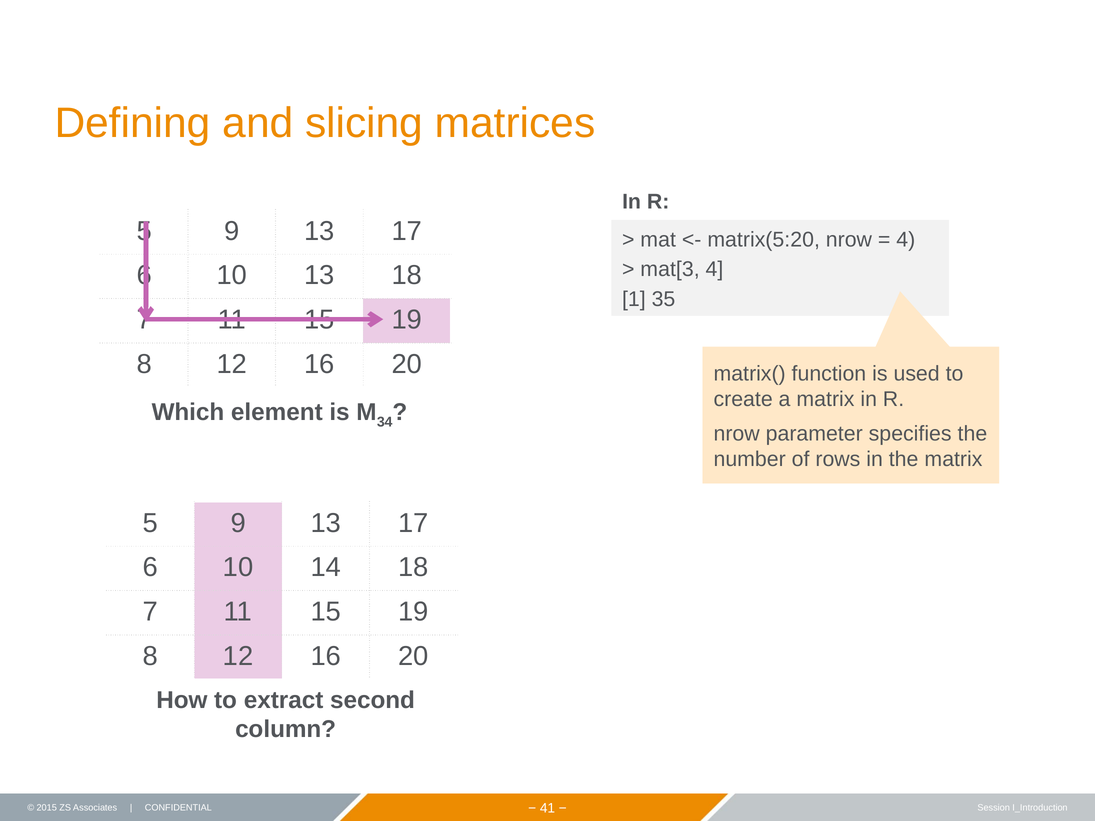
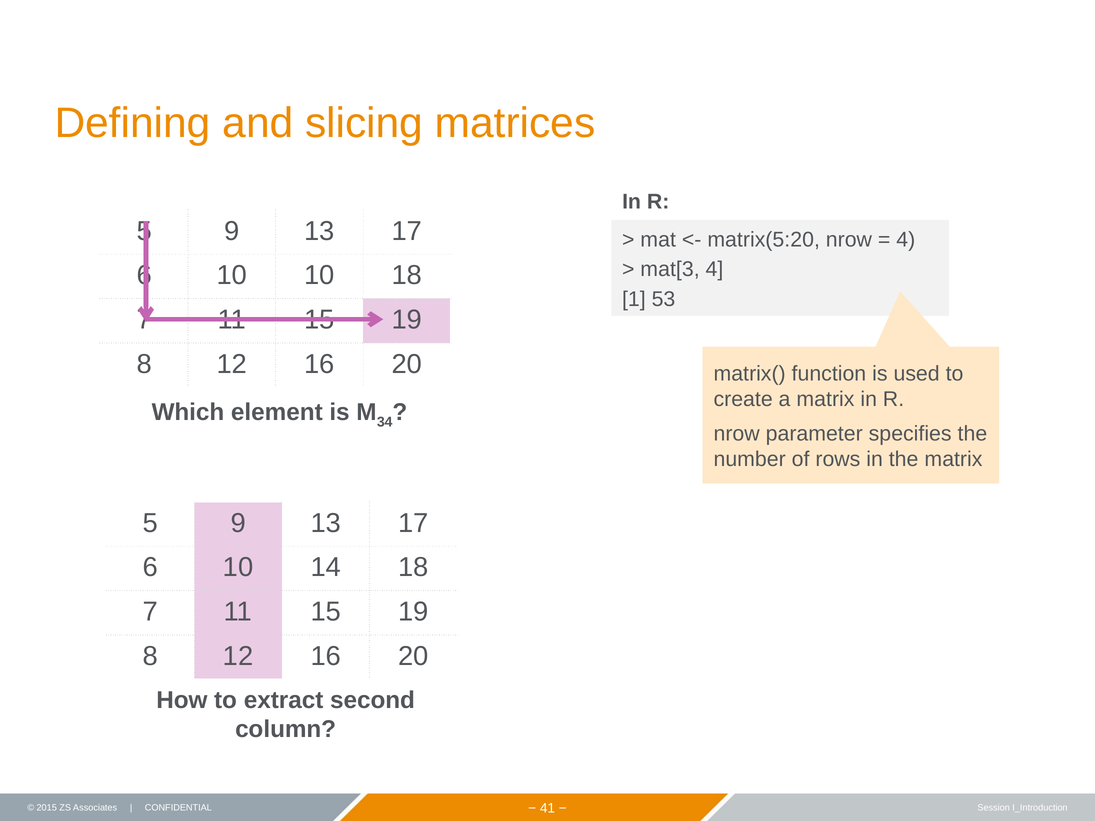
10 13: 13 -> 10 (319, 276)
35: 35 -> 53 (663, 299)
